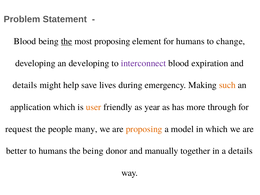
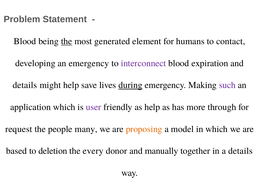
most proposing: proposing -> generated (112, 41)
change: change -> contact (231, 41)
an developing: developing -> emergency (89, 63)
during underline: none -> present (130, 85)
such colour: orange -> purple (227, 85)
user colour: orange -> purple (94, 107)
as year: year -> help (152, 107)
better: better -> based (17, 151)
to humans: humans -> deletion (53, 151)
the being: being -> every (93, 151)
